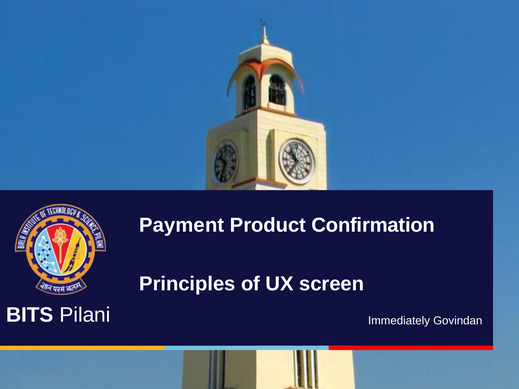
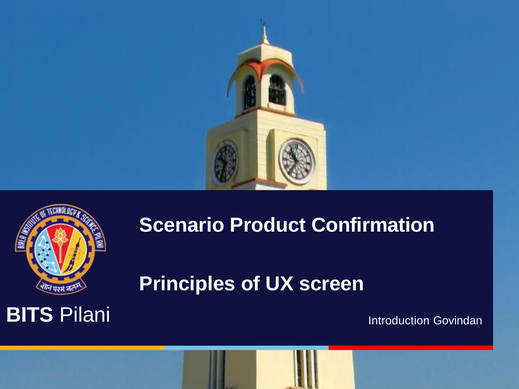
Payment: Payment -> Scenario (182, 225)
Immediately: Immediately -> Introduction (399, 321)
